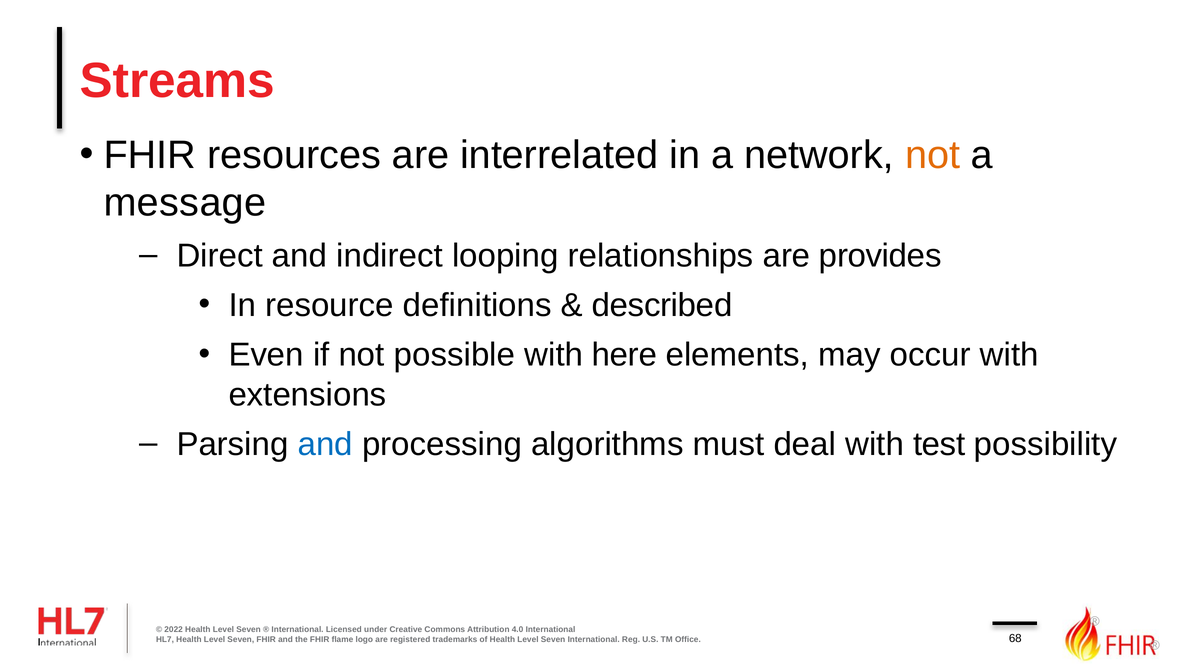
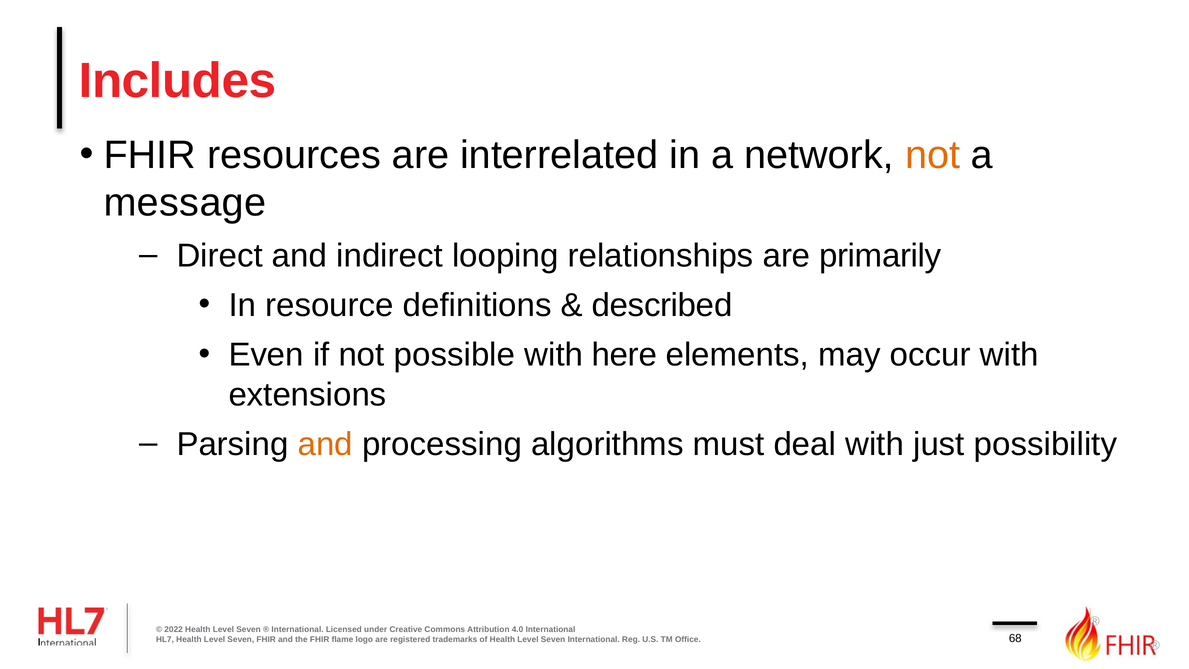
Streams: Streams -> Includes (178, 81)
provides: provides -> primarily (880, 256)
and colour: blue -> orange (325, 444)
test: test -> just (939, 444)
